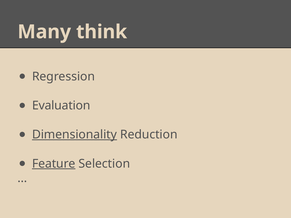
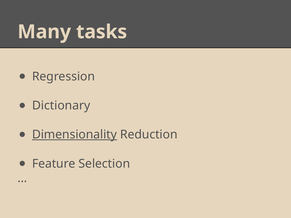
think: think -> tasks (102, 32)
Evaluation: Evaluation -> Dictionary (61, 106)
Feature underline: present -> none (54, 164)
